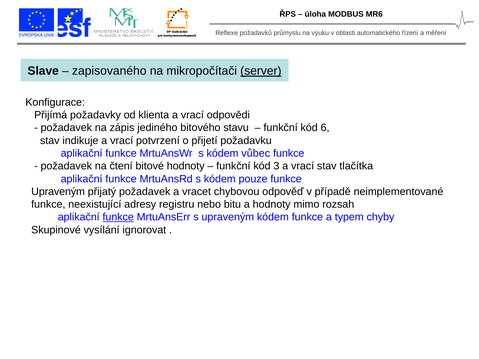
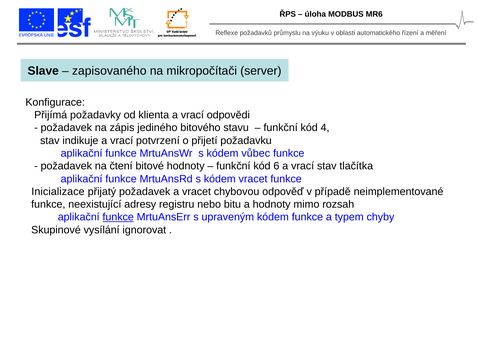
server underline: present -> none (261, 71)
6: 6 -> 4 (325, 128)
3: 3 -> 6 (276, 166)
kódem pouze: pouze -> vracet (253, 179)
Upraveným: Upraveným -> Inicializace (58, 192)
